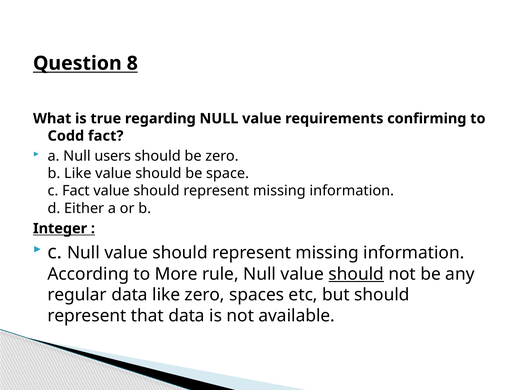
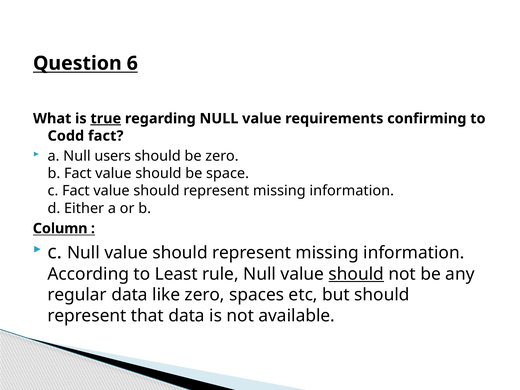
8: 8 -> 6 (132, 63)
true underline: none -> present (106, 119)
b Like: Like -> Fact (78, 174)
Integer: Integer -> Column (60, 228)
More: More -> Least (176, 274)
